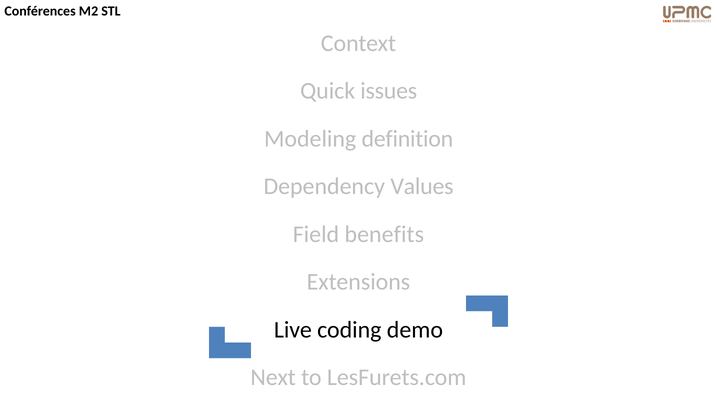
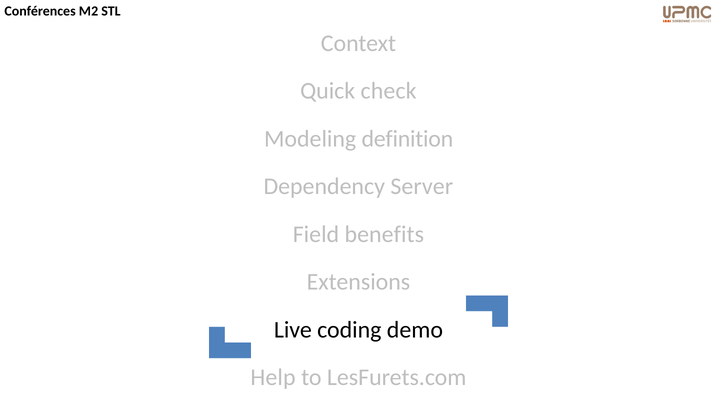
issues: issues -> check (389, 91)
Values: Values -> Server (422, 187)
Next: Next -> Help (273, 378)
